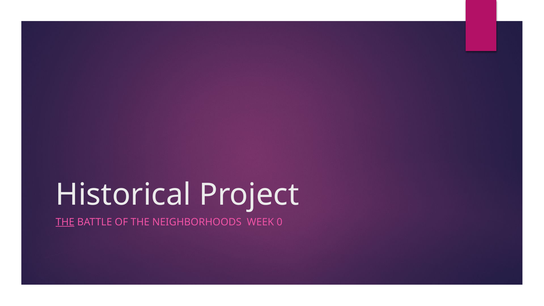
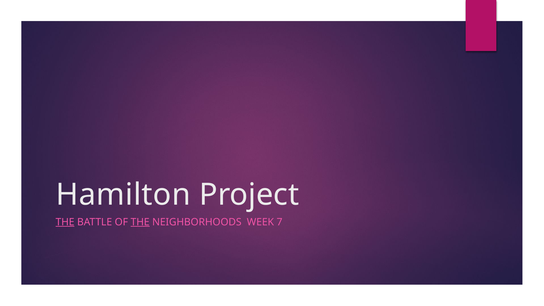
Historical: Historical -> Hamilton (123, 195)
THE underline: none -> present (140, 222)
0: 0 -> 7 (280, 222)
